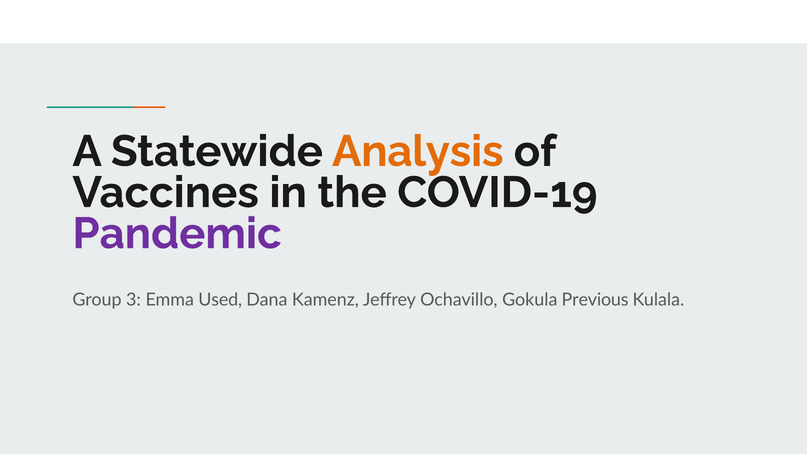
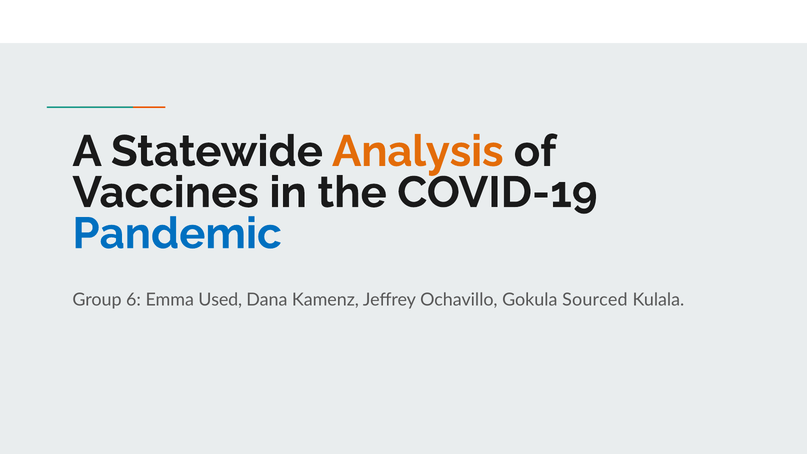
Pandemic colour: purple -> blue (177, 234)
3: 3 -> 6 (134, 300)
Previous: Previous -> Sourced (595, 300)
